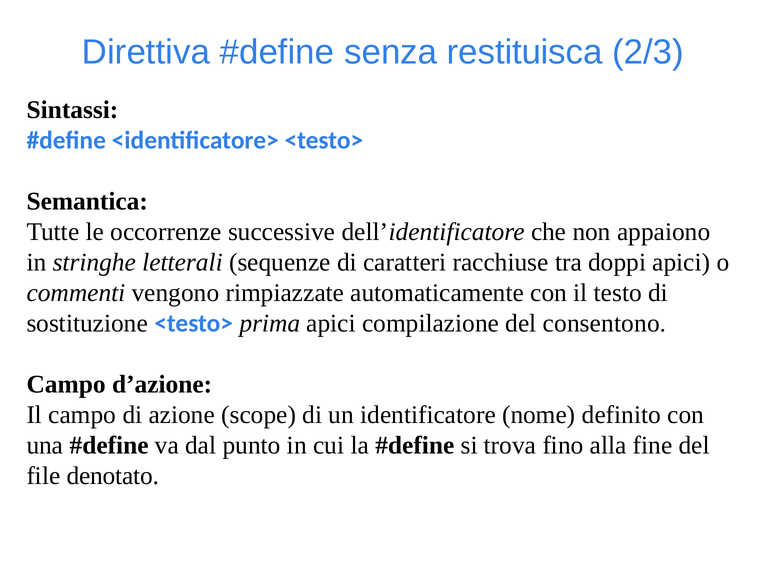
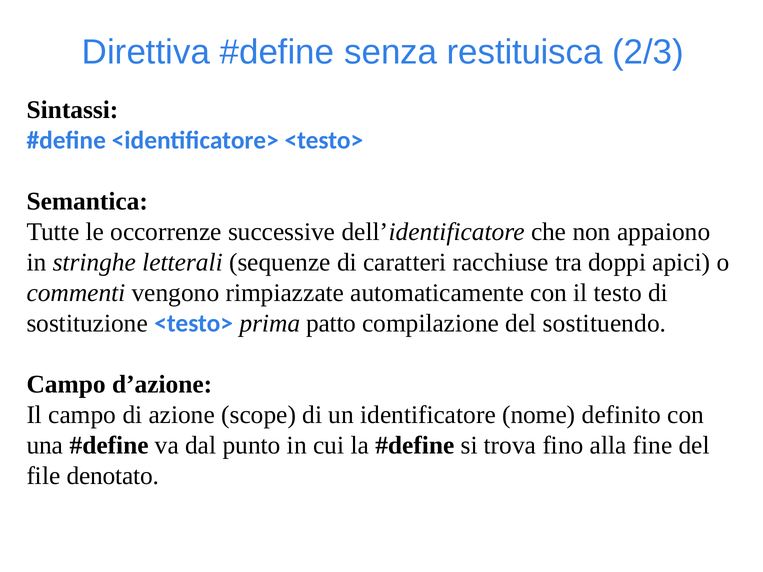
prima apici: apici -> patto (331, 323)
consentono: consentono -> sostituendo (605, 323)
